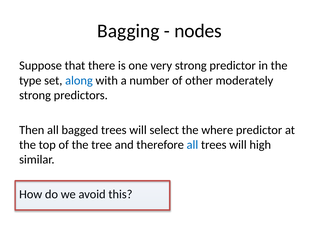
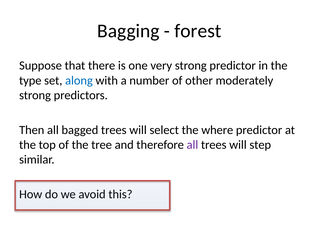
nodes: nodes -> forest (198, 31)
all colour: blue -> purple (192, 145)
high: high -> step (260, 145)
